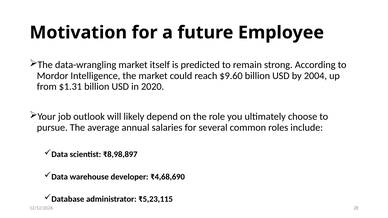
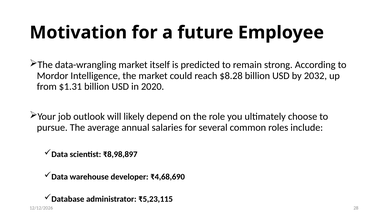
$9.60: $9.60 -> $8.28 (231, 76)
2004: 2004 -> 2032 (315, 76)
